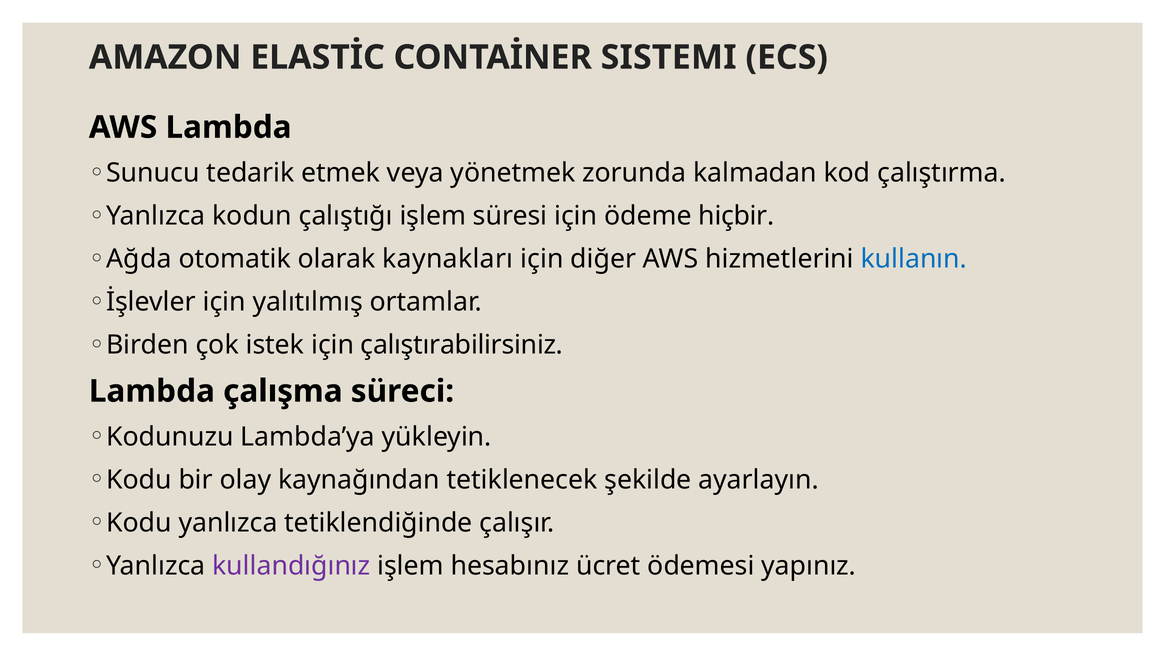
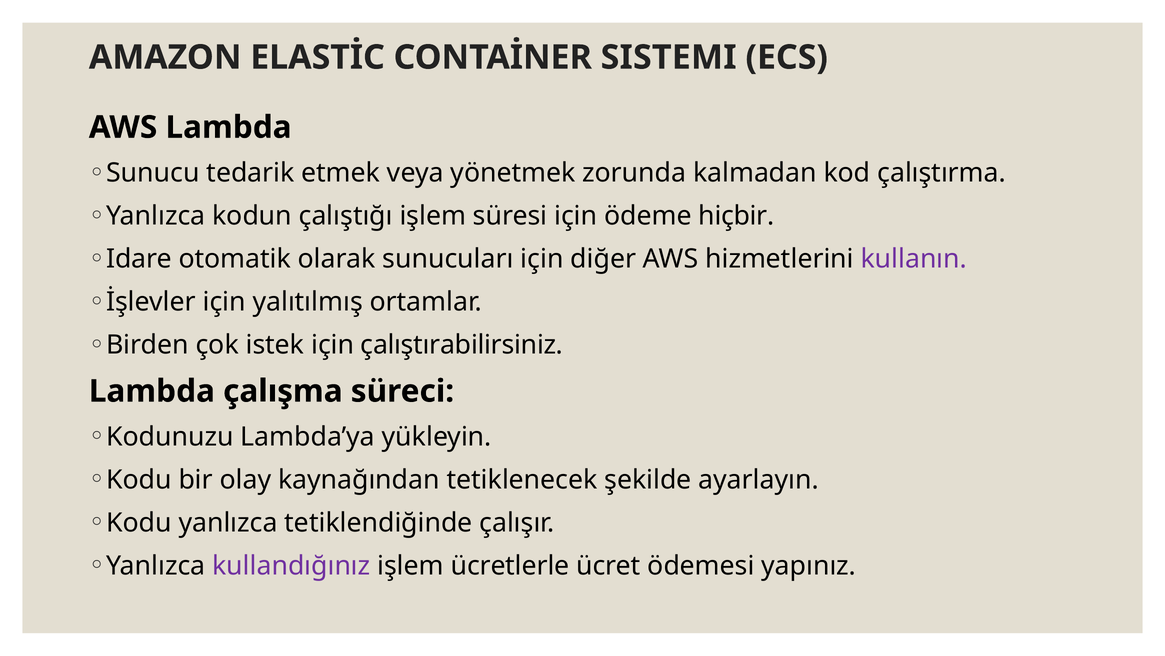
Ağda: Ağda -> Idare (139, 259)
kaynakları: kaynakları -> sunucuları (448, 259)
kullanın colour: blue -> purple (914, 259)
hesabınız: hesabınız -> ücretlerle (510, 565)
